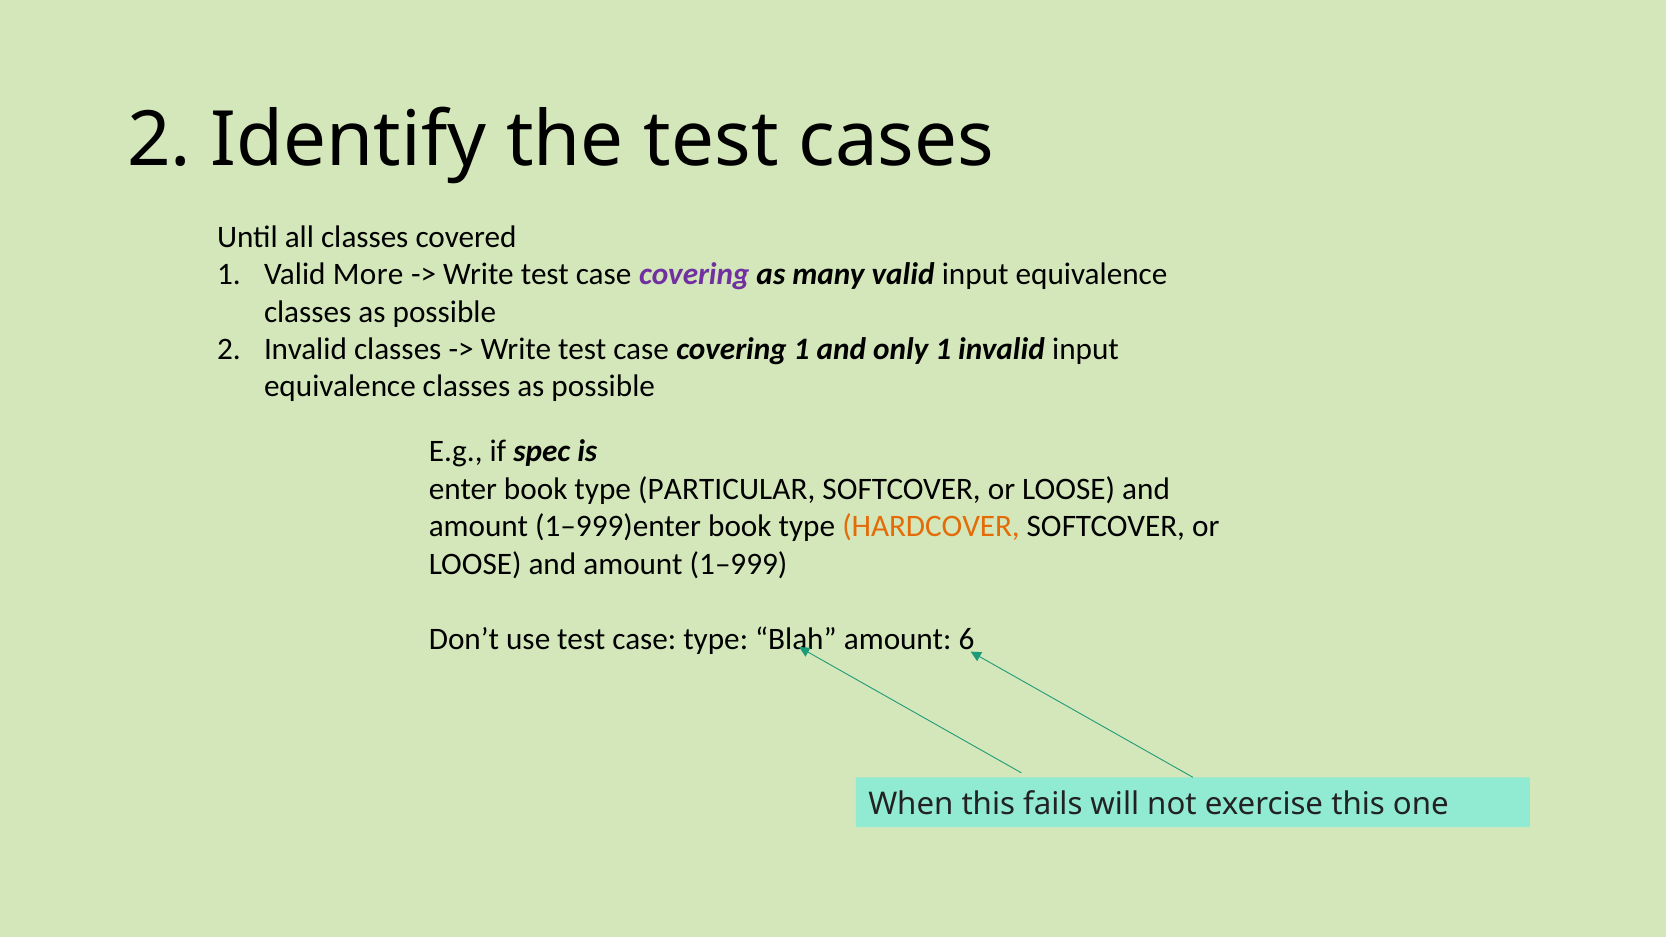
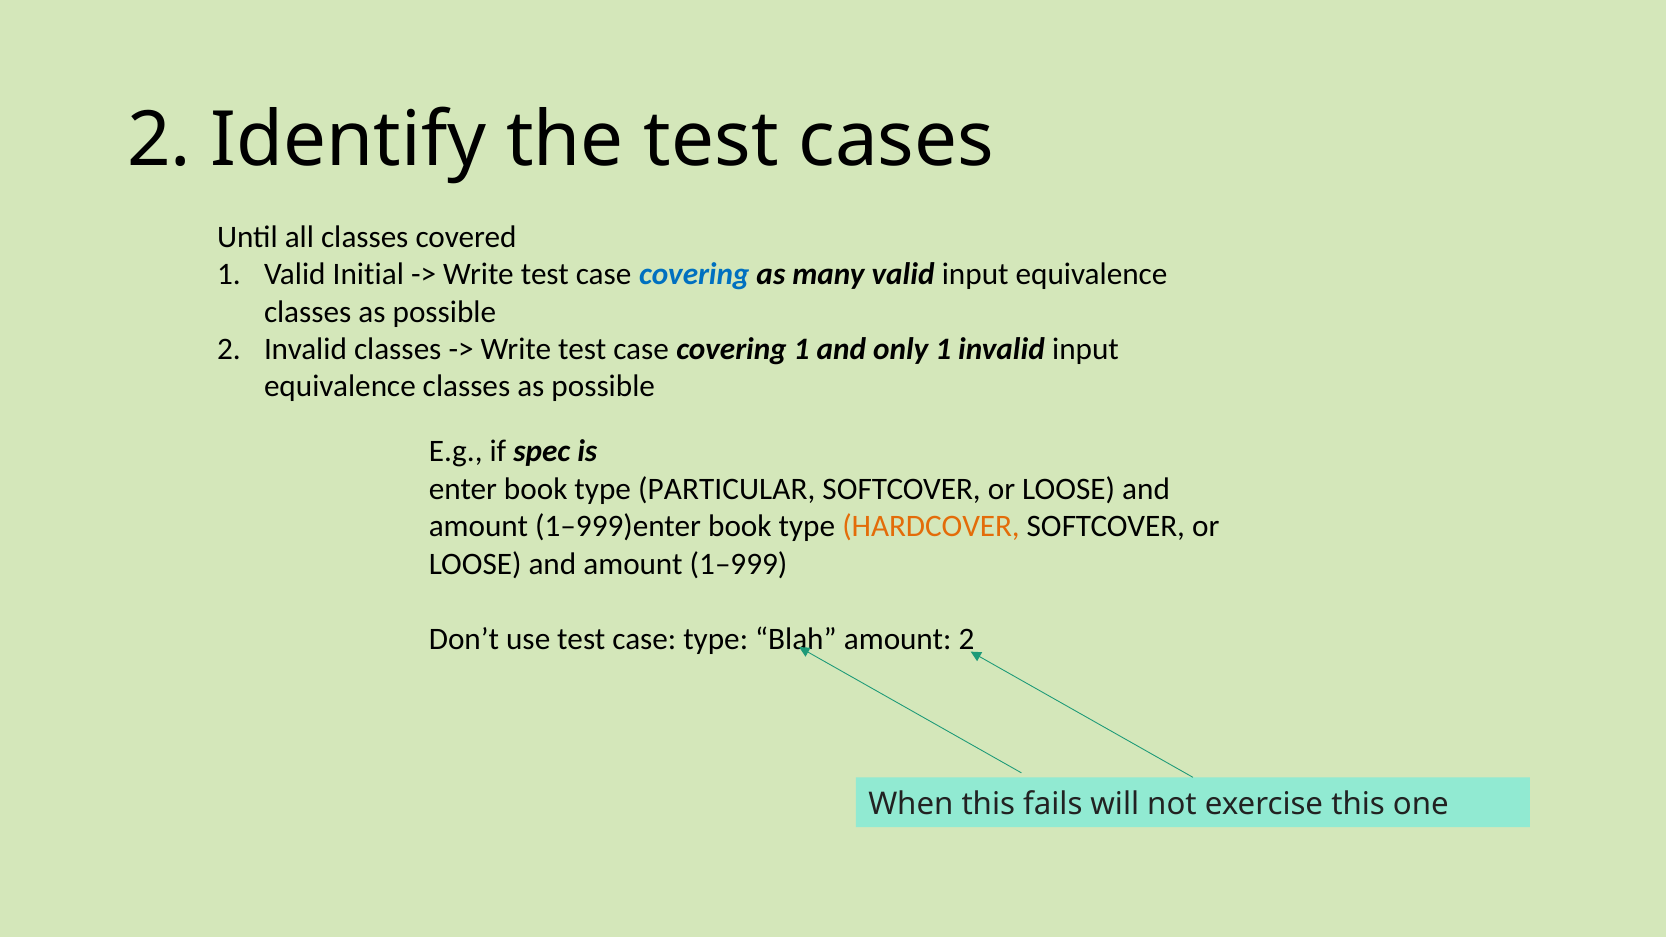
More: More -> Initial (368, 274)
covering colour: purple -> blue (694, 274)
amount 6: 6 -> 2 (966, 639)
